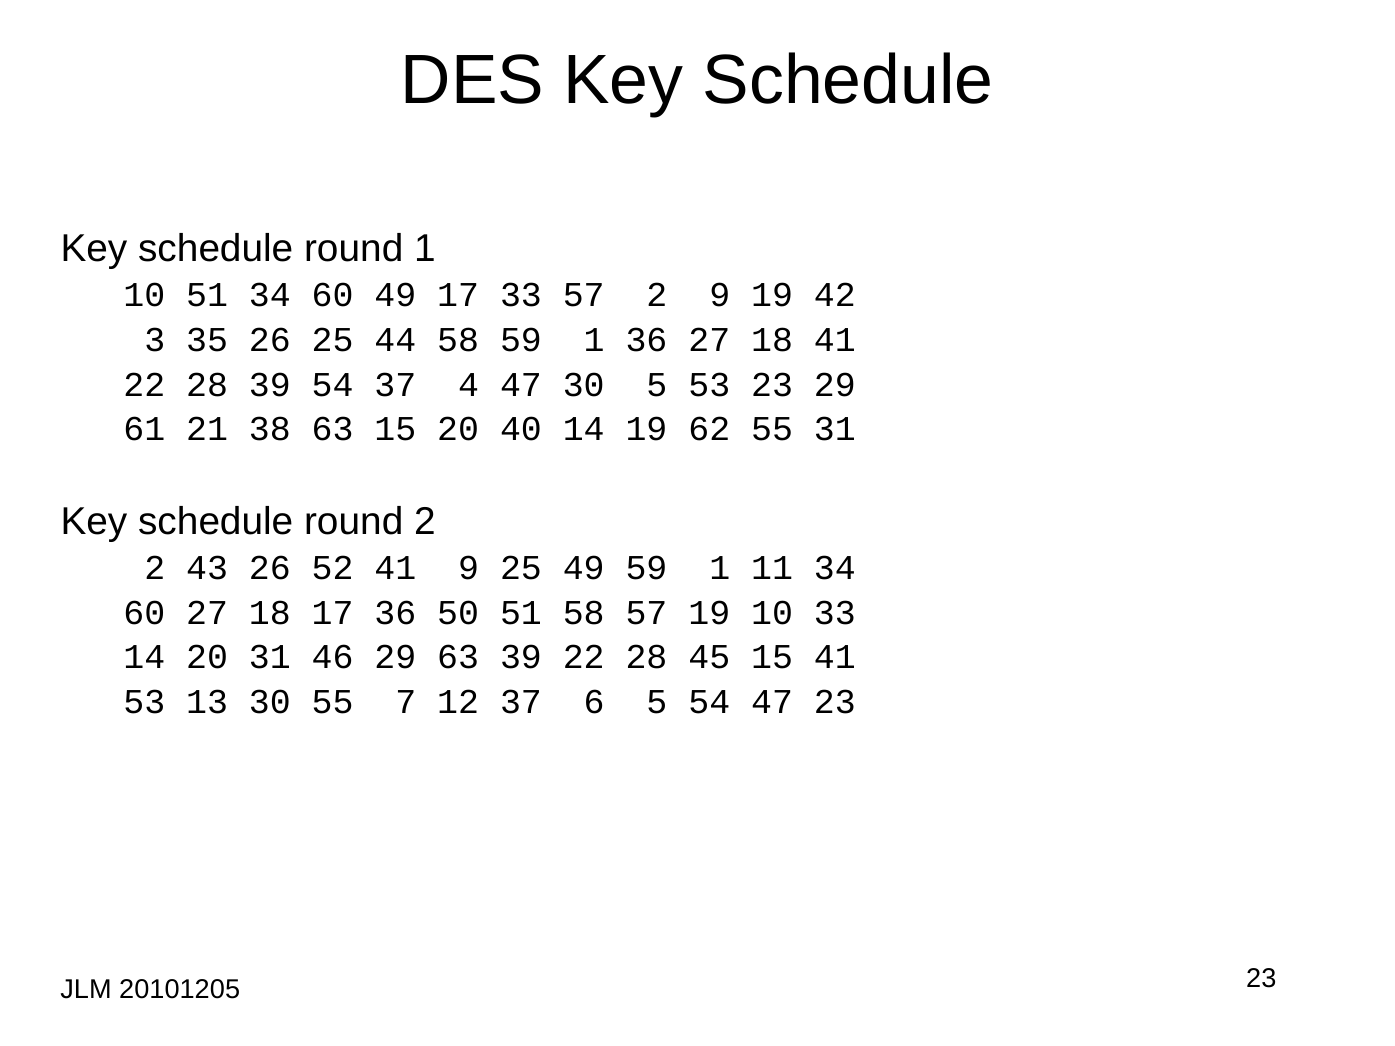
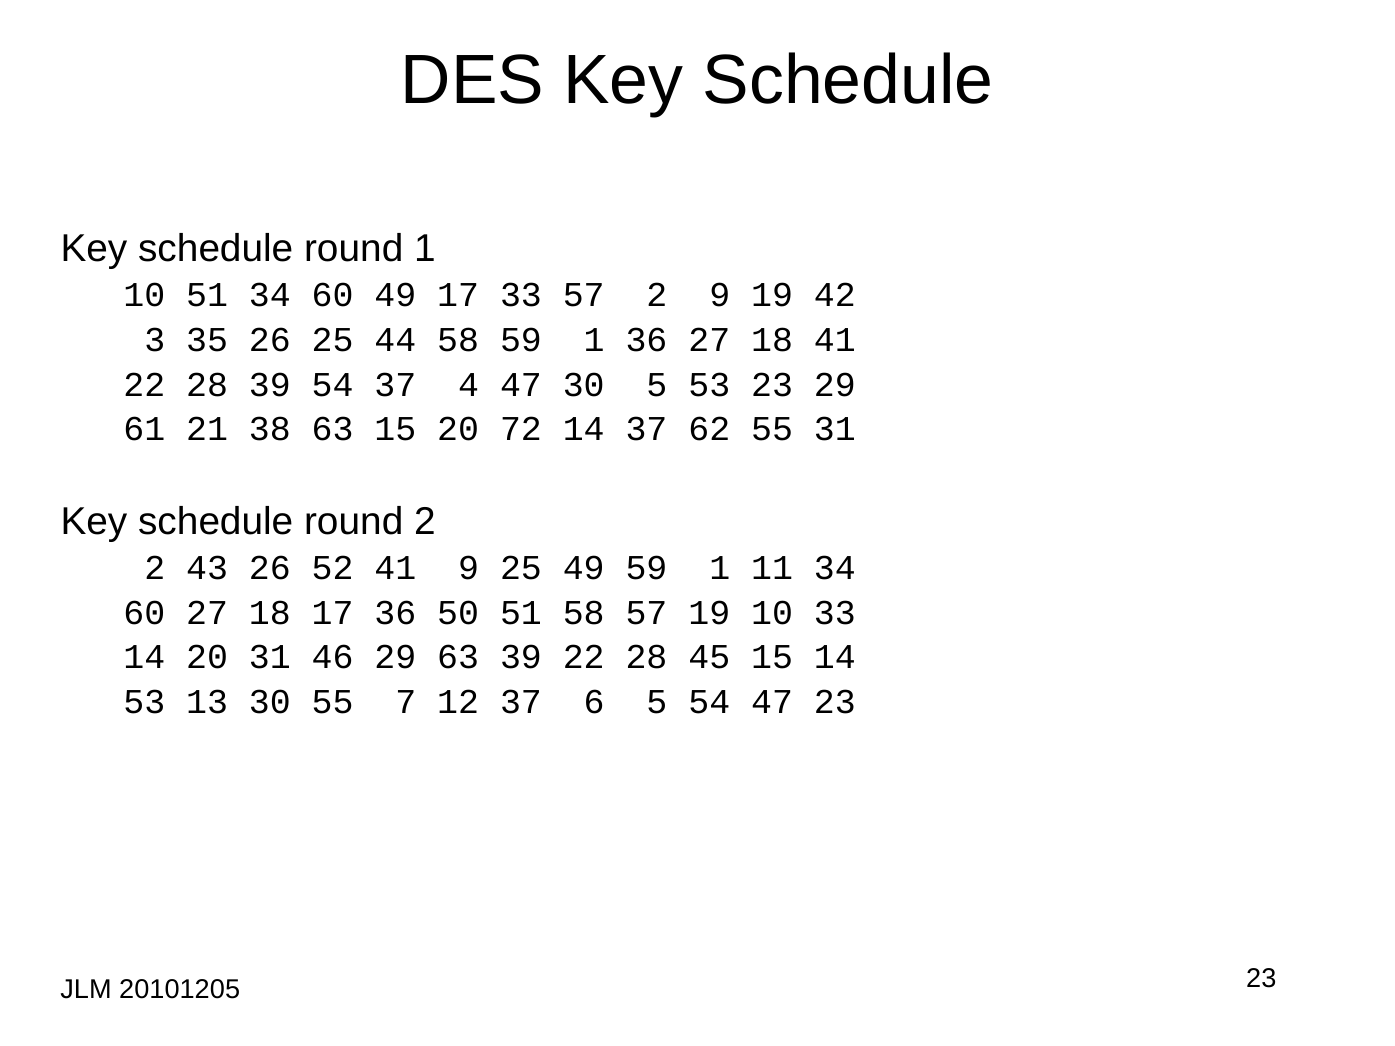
40: 40 -> 72 (521, 429)
14 19: 19 -> 37 (646, 429)
15 41: 41 -> 14 (835, 658)
